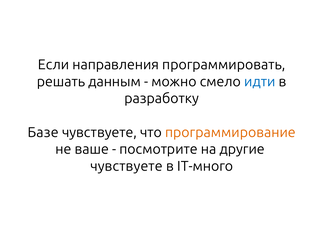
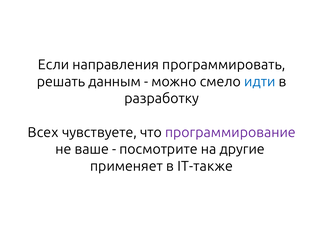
Базе: Базе -> Всех (43, 132)
программирование colour: orange -> purple (230, 132)
чувствуете: чувствуете -> применяет (127, 166)
IT-много: IT-много -> IT-также (205, 166)
